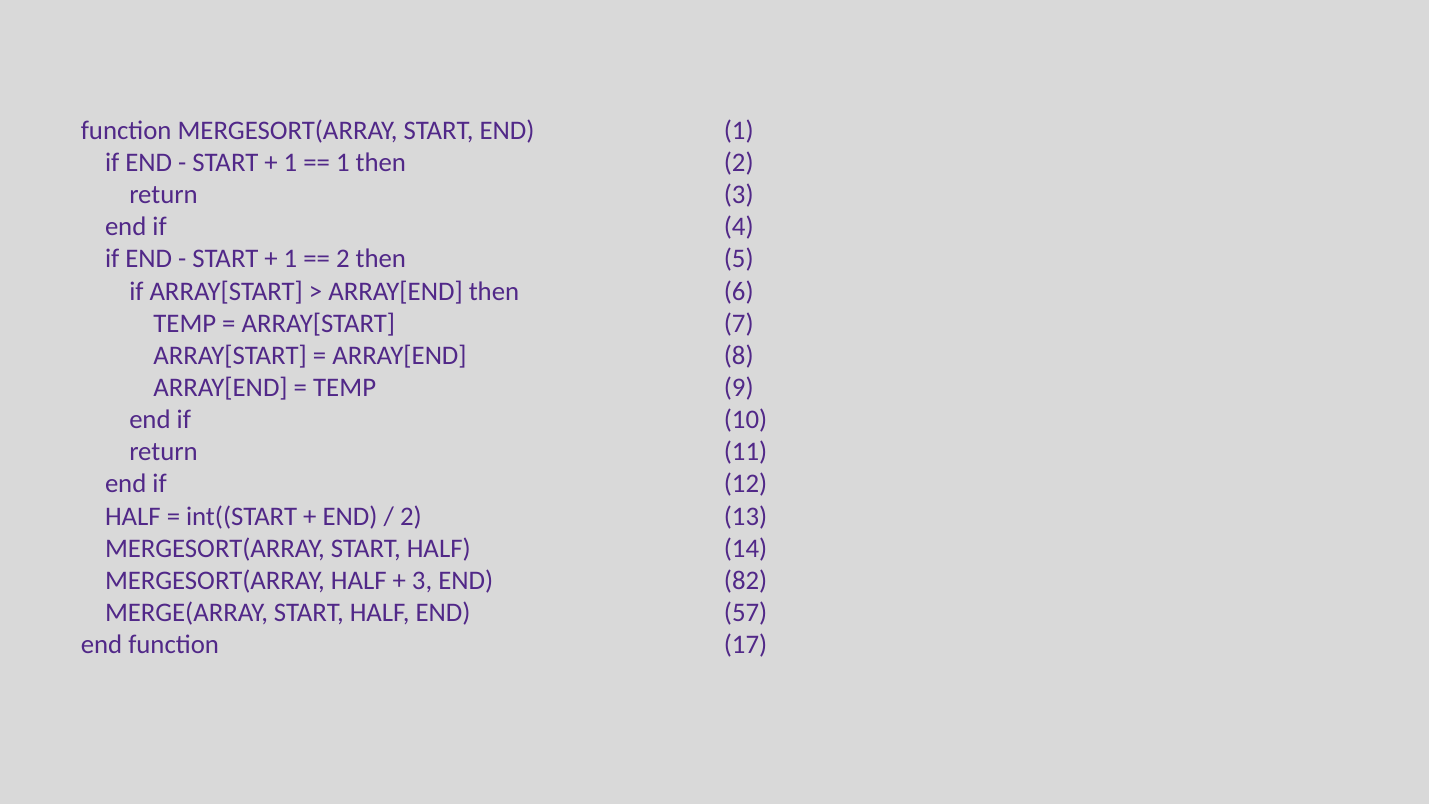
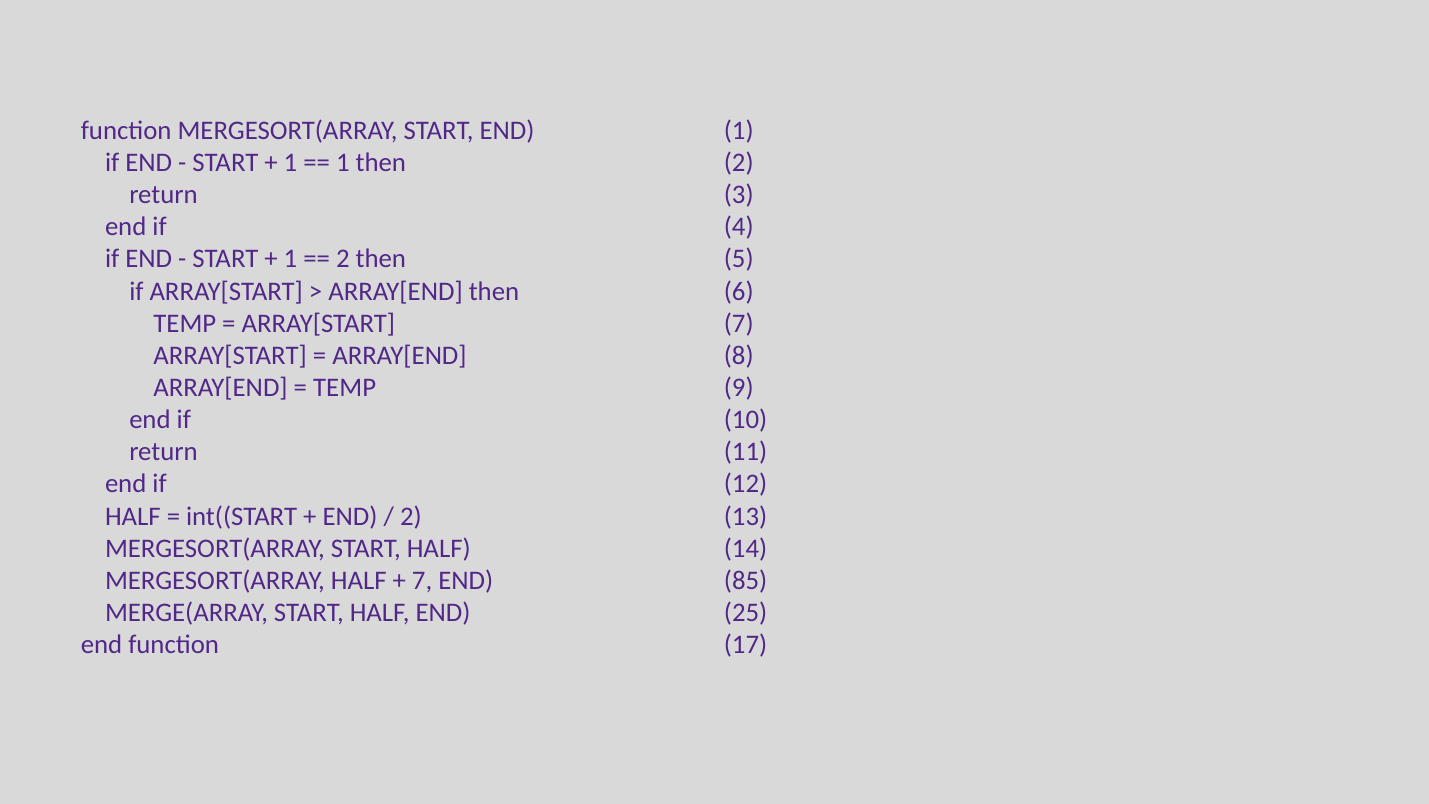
3: 3 -> 7 (422, 580)
82: 82 -> 85 (746, 580)
57: 57 -> 25 (746, 613)
